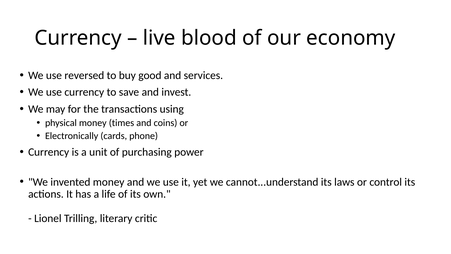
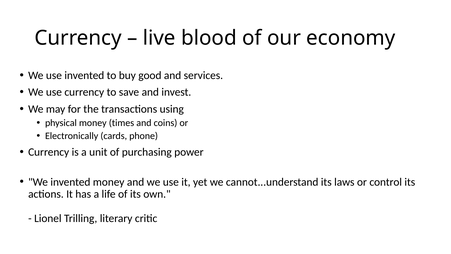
use reversed: reversed -> invented (84, 75)
